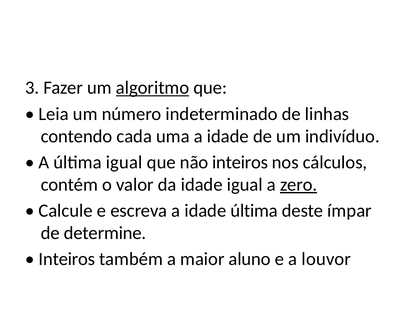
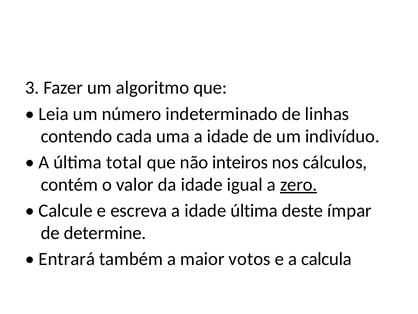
algoritmo underline: present -> none (153, 88)
última igual: igual -> total (124, 162)
Inteiros: Inteiros -> Entrará (67, 259)
aluno: aluno -> votos (250, 259)
louvor: louvor -> calcula (327, 259)
